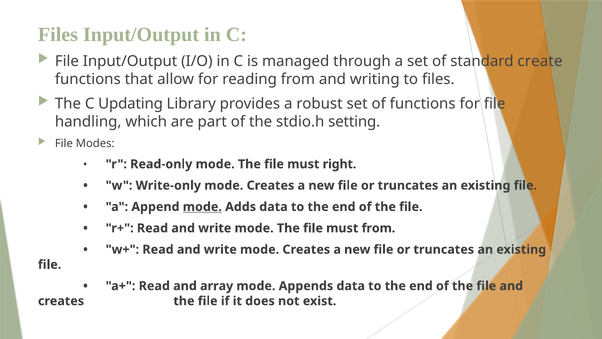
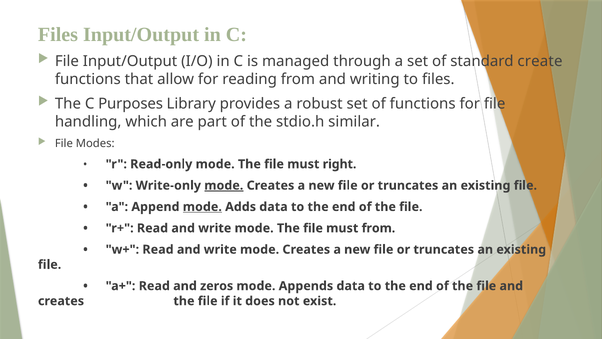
Updating: Updating -> Purposes (131, 103)
setting: setting -> similar (354, 121)
mode underline: none -> present (224, 185)
array: array -> zeros (217, 286)
